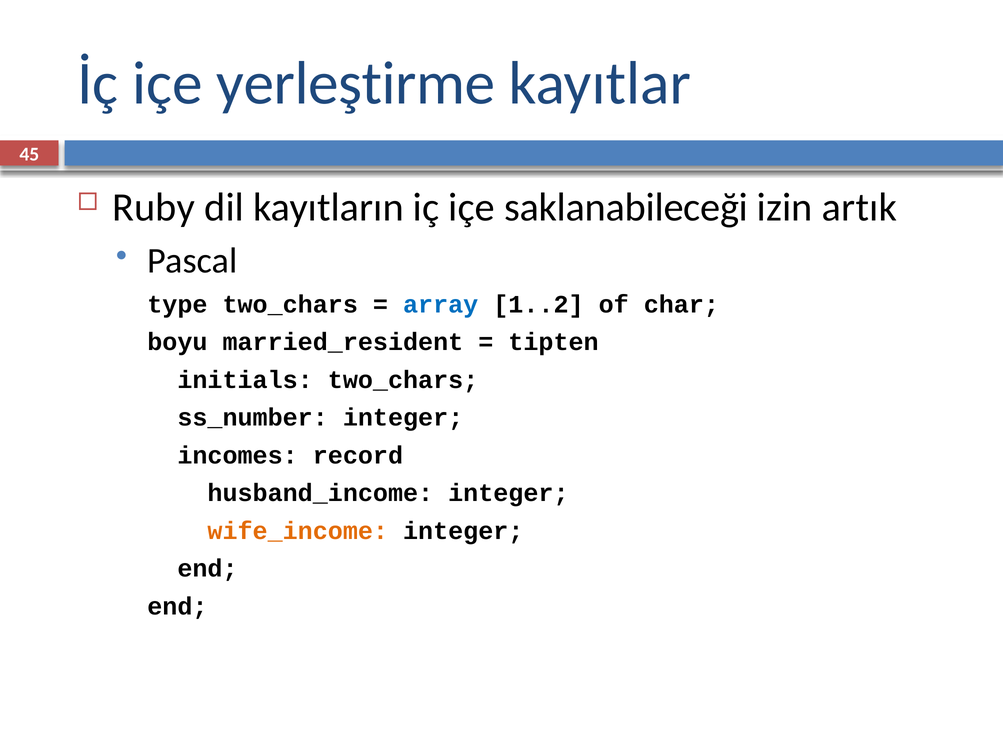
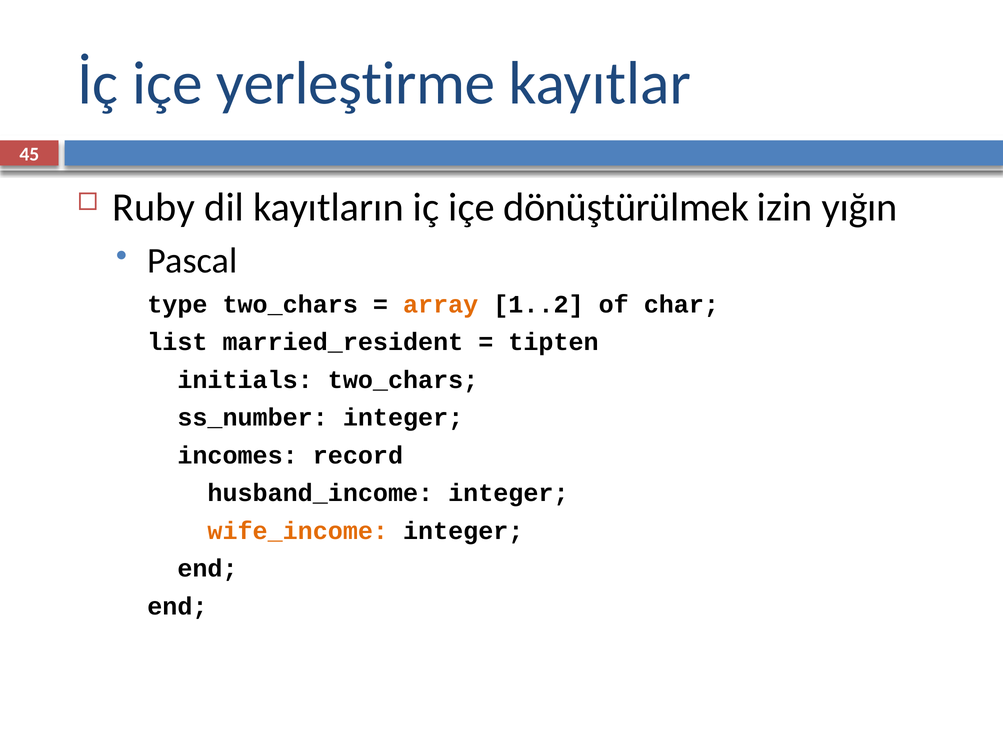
saklanabileceği: saklanabileceği -> dönüştürülmek (626, 208)
artık: artık -> yığın (860, 208)
array colour: blue -> orange (441, 305)
boyu: boyu -> list (177, 342)
